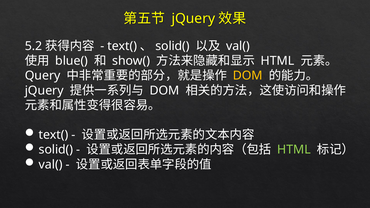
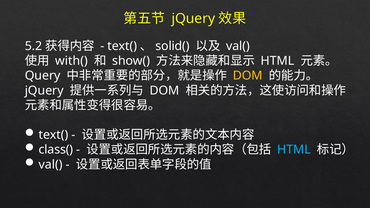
blue(: blue( -> with( (72, 61)
solid(: solid( -> class( (56, 150)
HTML colour: light green -> light blue (294, 150)
